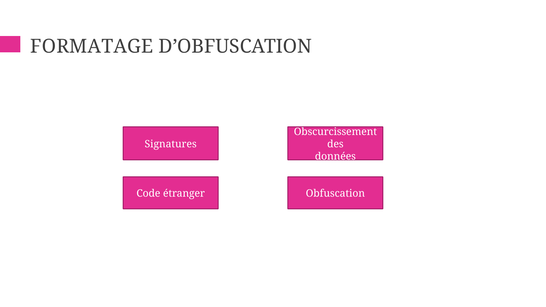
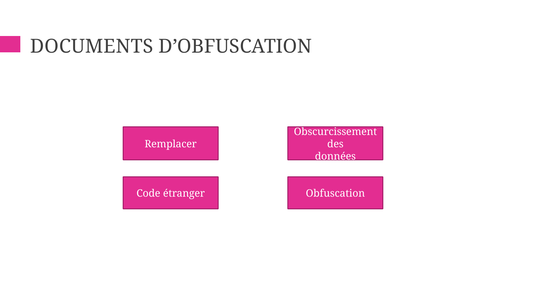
FORMATAGE: FORMATAGE -> DOCUMENTS (92, 46)
Signatures: Signatures -> Remplacer (171, 144)
